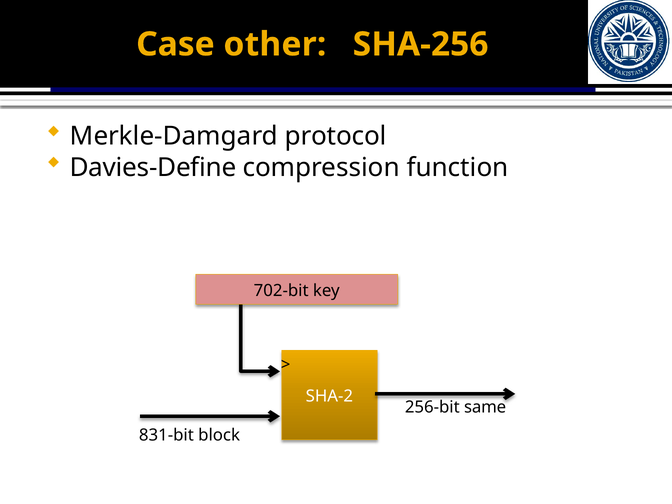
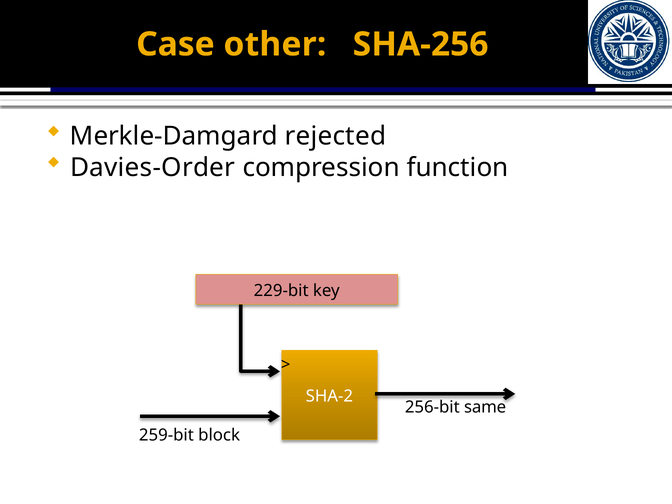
protocol: protocol -> rejected (335, 136)
Davies-Define: Davies-Define -> Davies-Order (153, 168)
702-bit: 702-bit -> 229-bit (281, 291)
831-bit: 831-bit -> 259-bit (166, 435)
